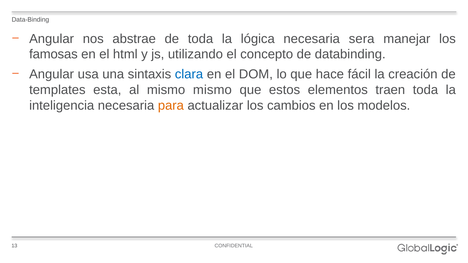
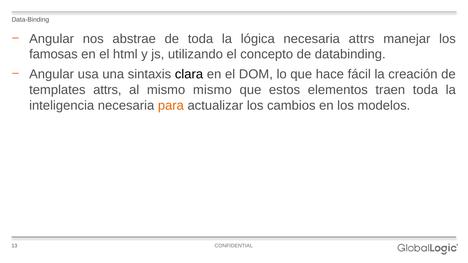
necesaria sera: sera -> attrs (362, 39)
clara colour: blue -> black (189, 74)
templates esta: esta -> attrs (107, 90)
